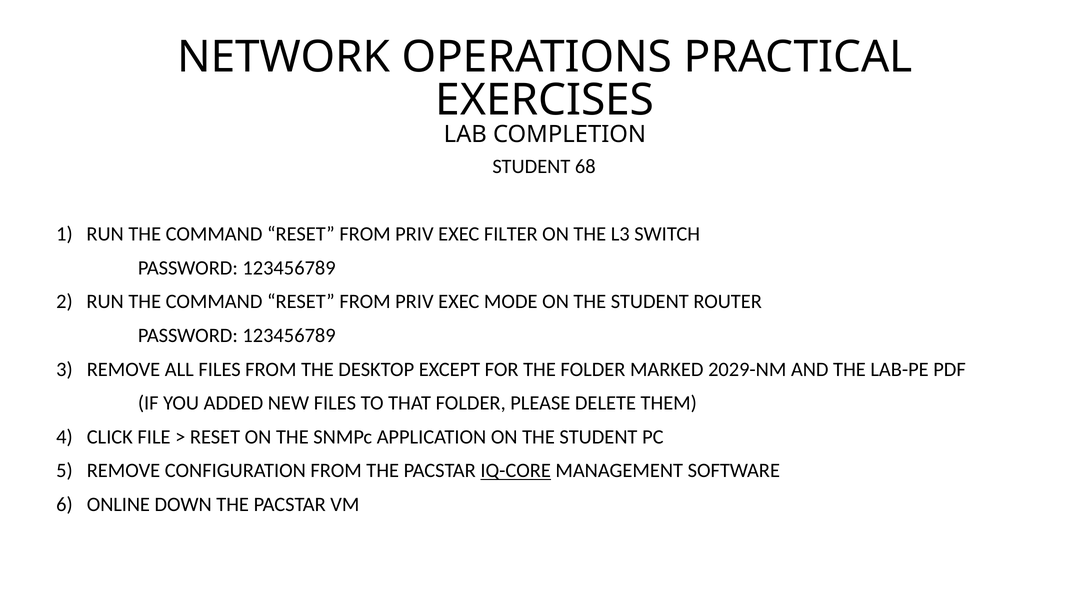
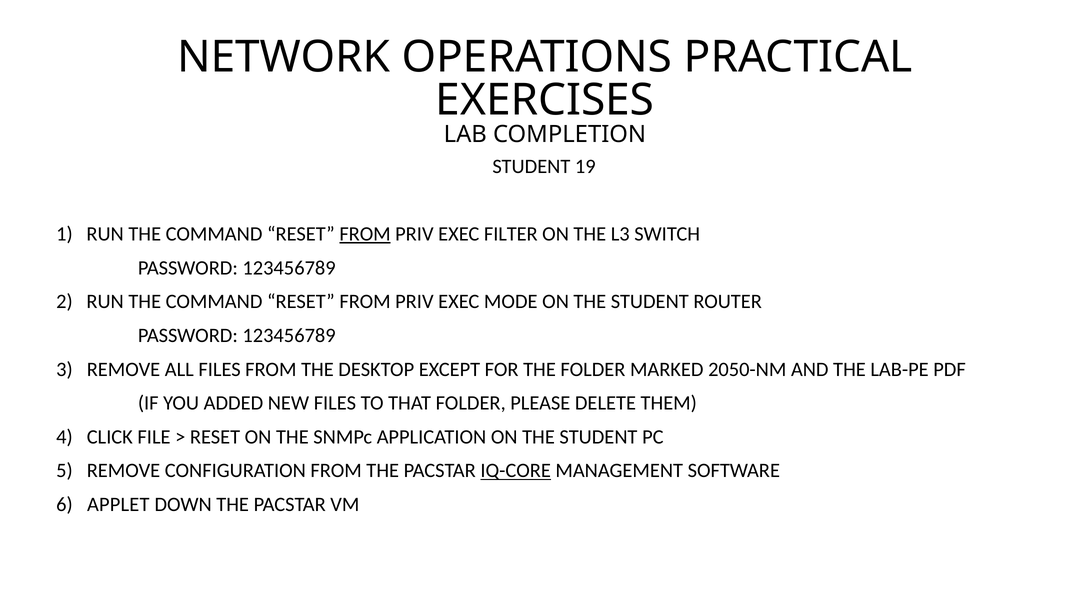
68: 68 -> 19 (585, 166)
FROM underline: none -> present (365, 234)
2029-NM: 2029-NM -> 2050-NM (747, 369)
ONLINE: ONLINE -> APPLET (118, 505)
